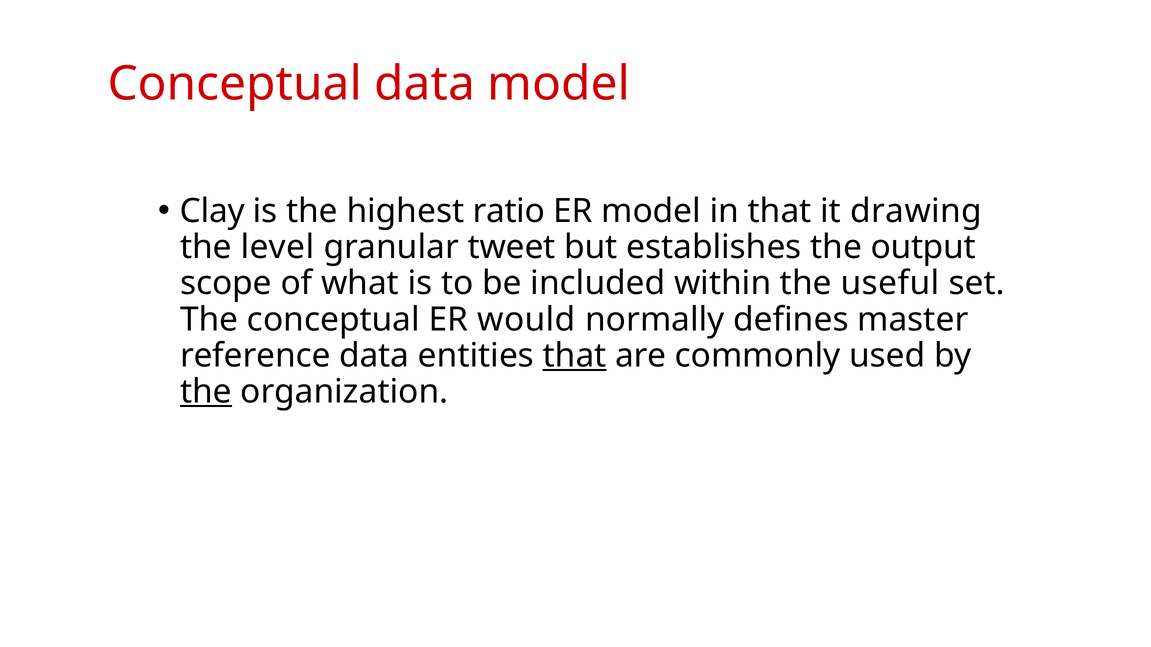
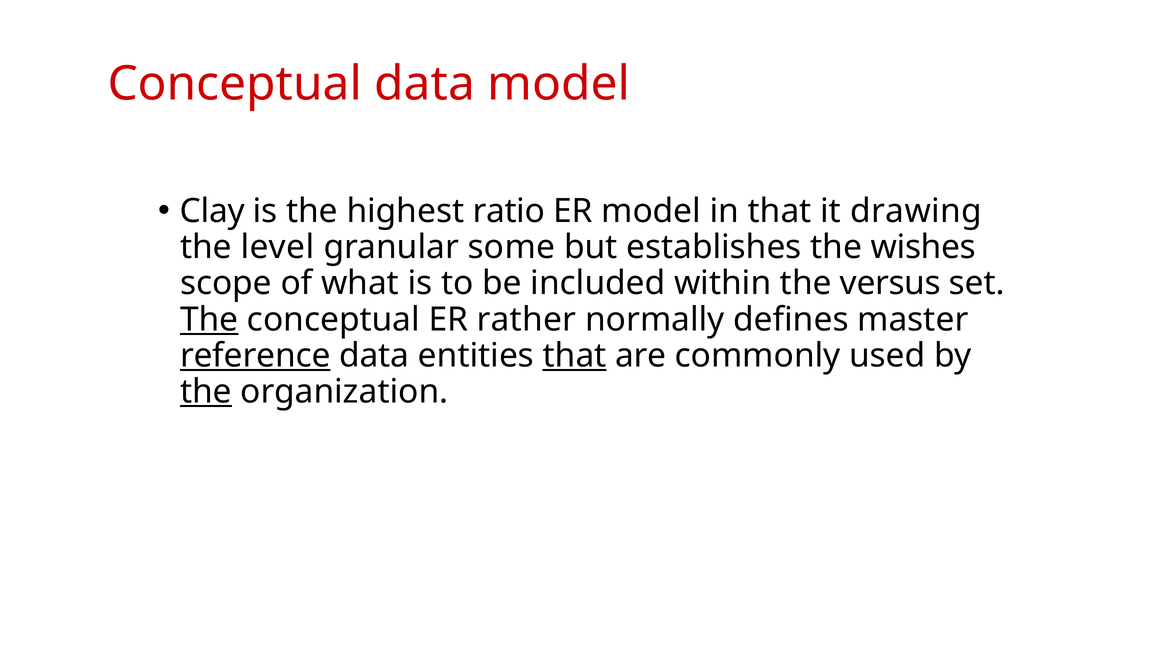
tweet: tweet -> some (511, 247)
output: output -> wishes (923, 247)
useful: useful -> versus (890, 283)
The underline: none -> present (209, 320)
would: would -> rather (527, 320)
reference underline: none -> present (255, 356)
